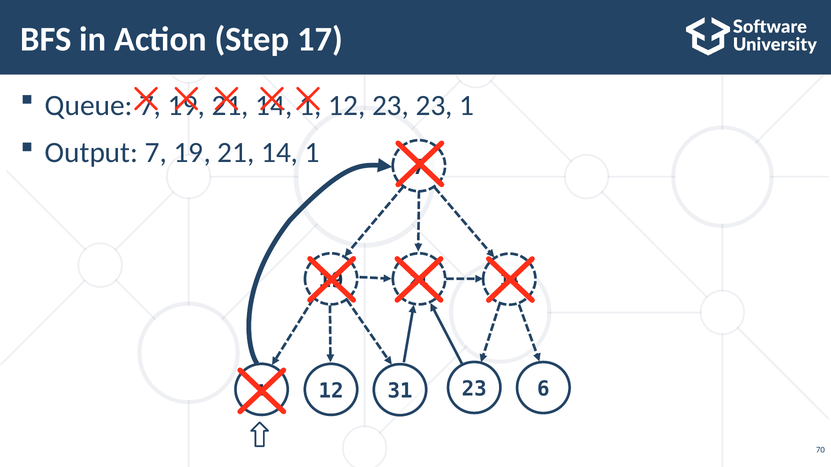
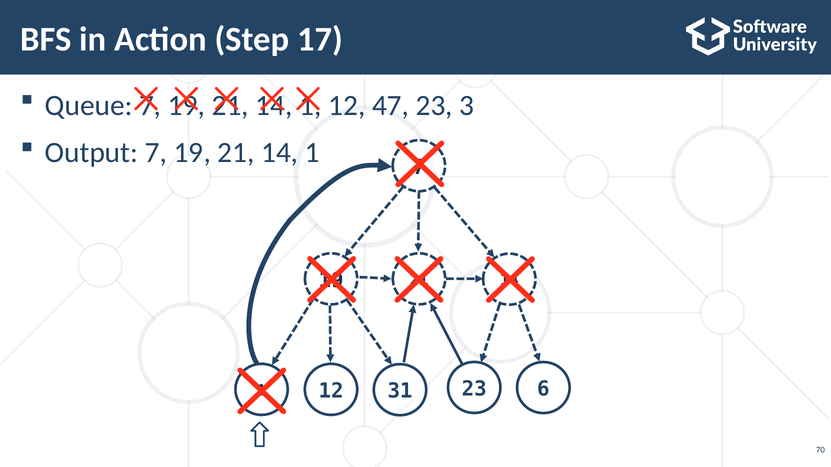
12 23: 23 -> 47 (391, 105)
23 1: 1 -> 3 (467, 105)
